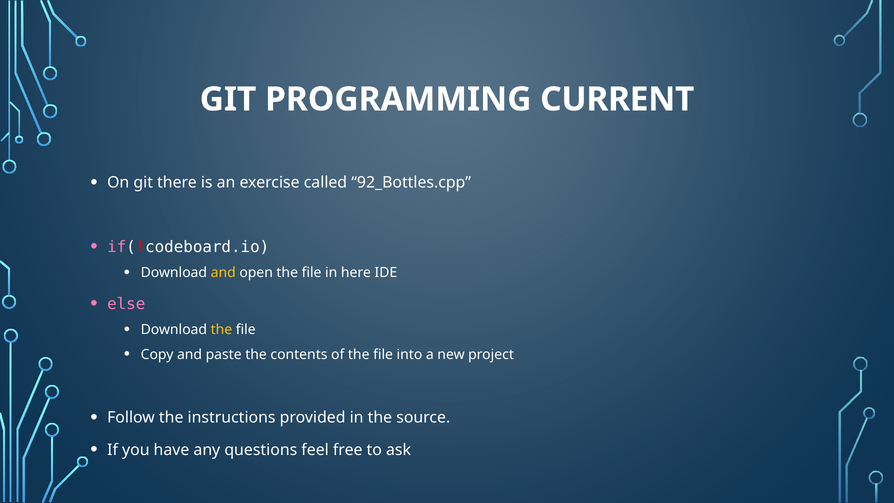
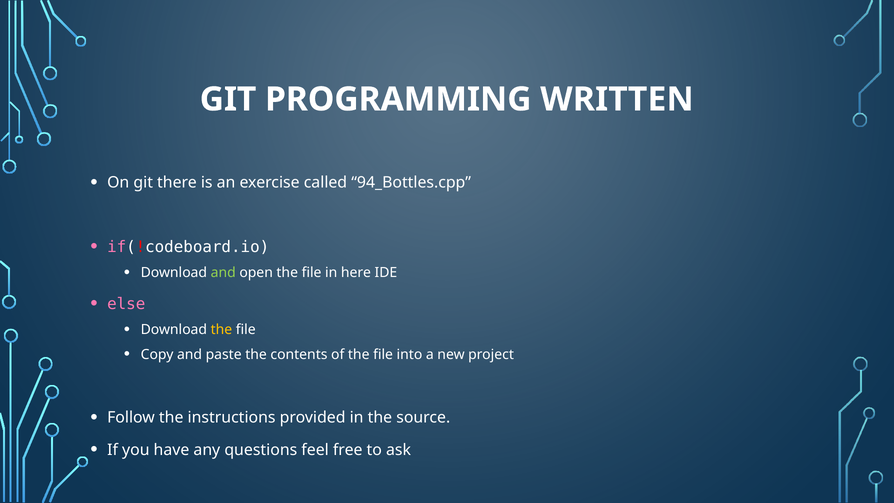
CURRENT: CURRENT -> WRITTEN (617, 99)
92_Bottles.cpp: 92_Bottles.cpp -> 94_Bottles.cpp (411, 183)
and colour: yellow -> light green (223, 273)
